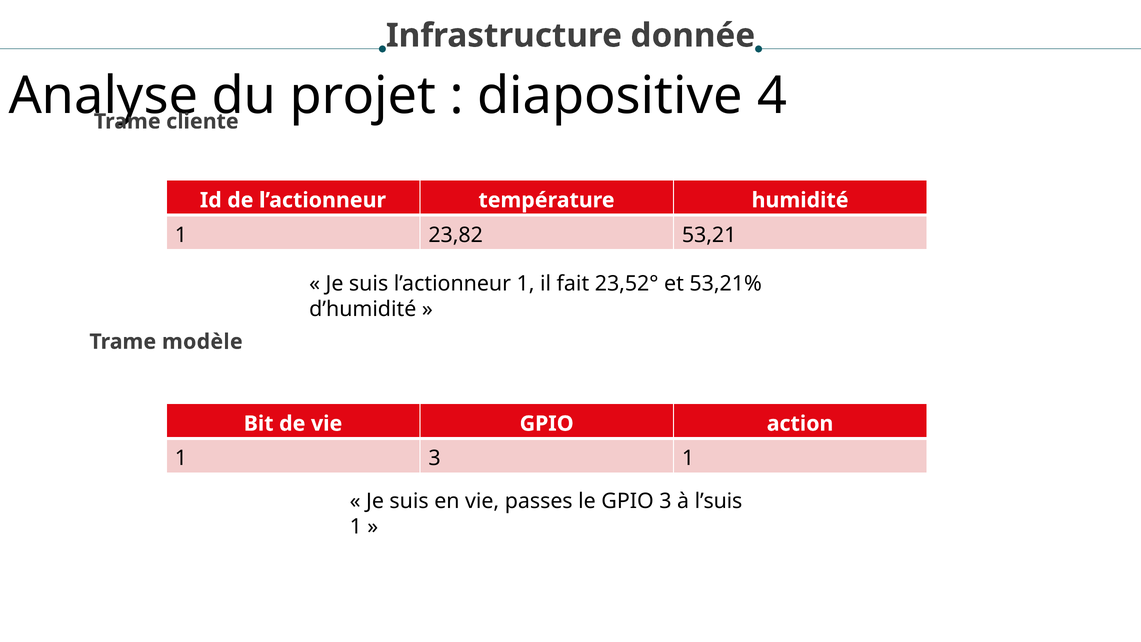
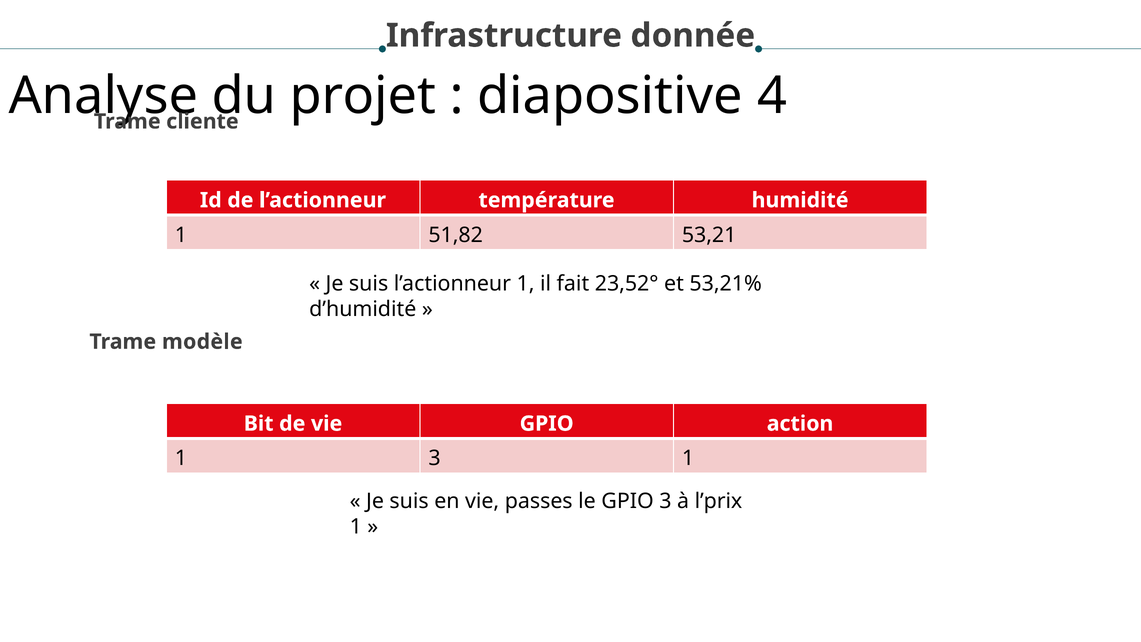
23,82: 23,82 -> 51,82 (456, 235)
l’suis: l’suis -> l’prix (718, 501)
